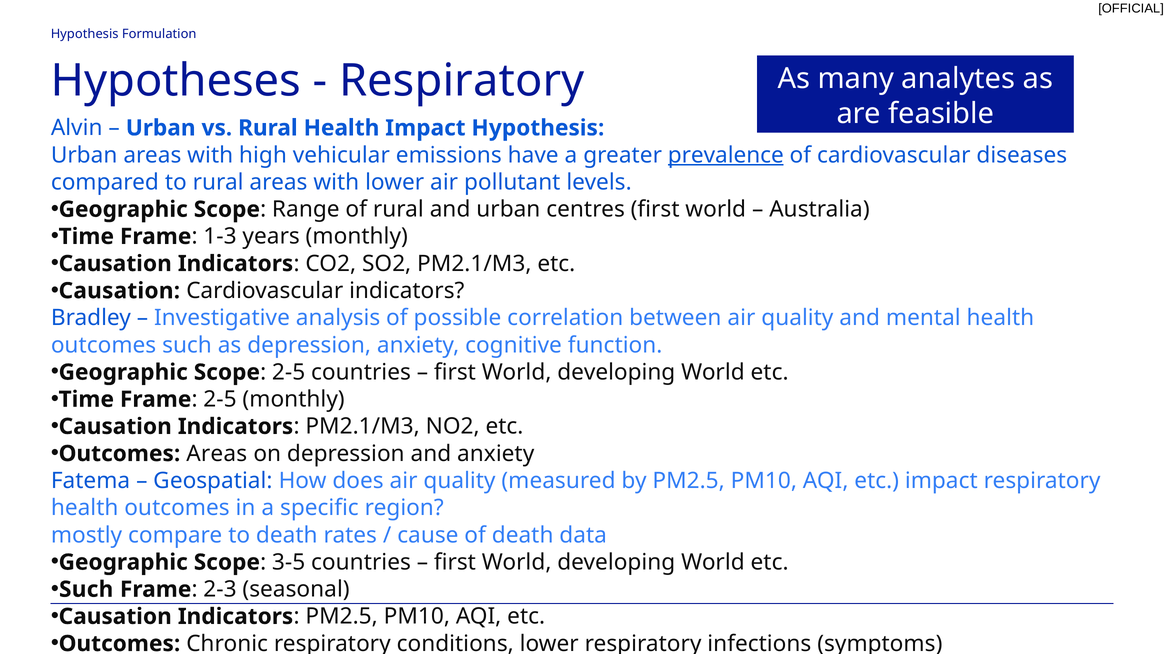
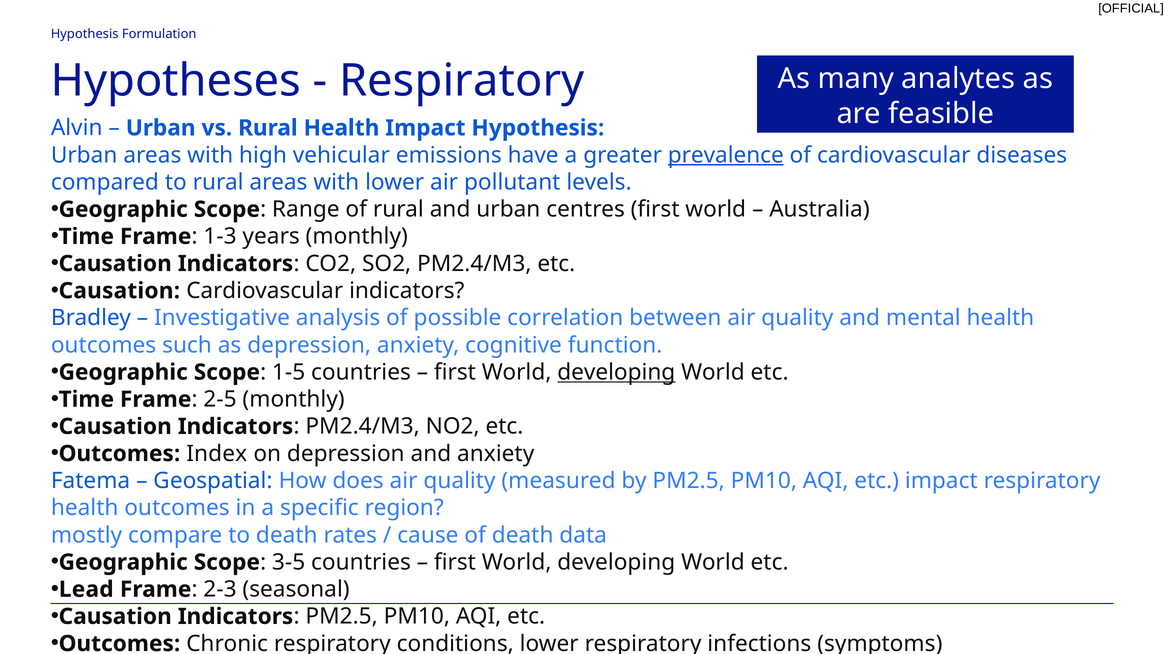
SO2 PM2.1/M3: PM2.1/M3 -> PM2.4/M3 (474, 264)
Scope 2-5: 2-5 -> 1-5 (289, 373)
developing underline: none -> present (616, 373)
Indicators PM2.1/M3: PM2.1/M3 -> PM2.4/M3 (363, 427)
Outcomes Areas: Areas -> Index (217, 454)
Such: Such -> Lead (86, 590)
